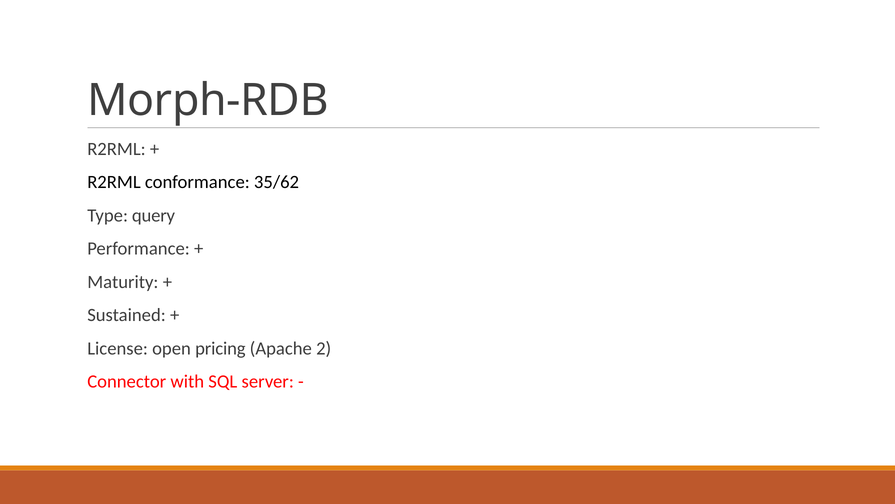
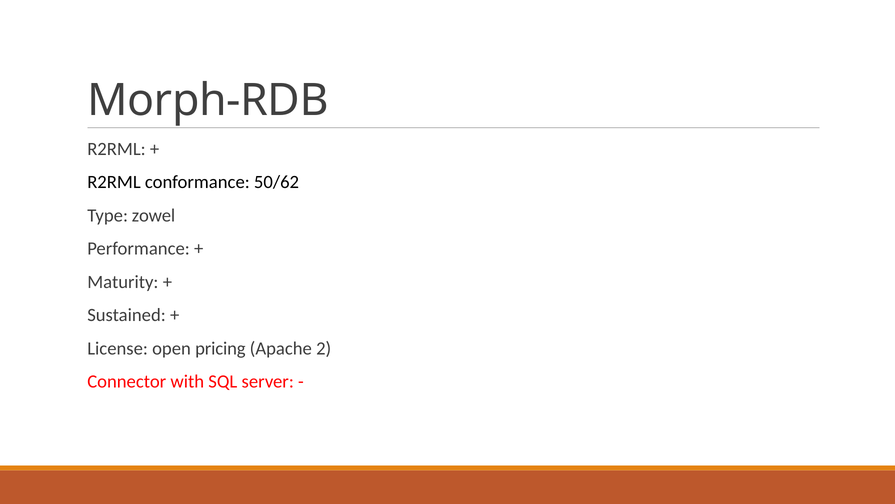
35/62: 35/62 -> 50/62 (277, 182)
query: query -> zowel (154, 215)
